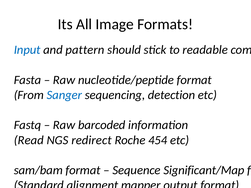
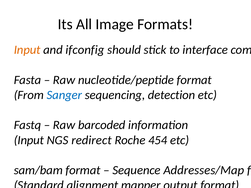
Input colour: blue -> orange (27, 50)
pattern: pattern -> ifconfig (85, 50)
readable: readable -> interface (205, 50)
Read: Read -> Input (29, 140)
Significant/Map: Significant/Map -> Addresses/Map (204, 170)
